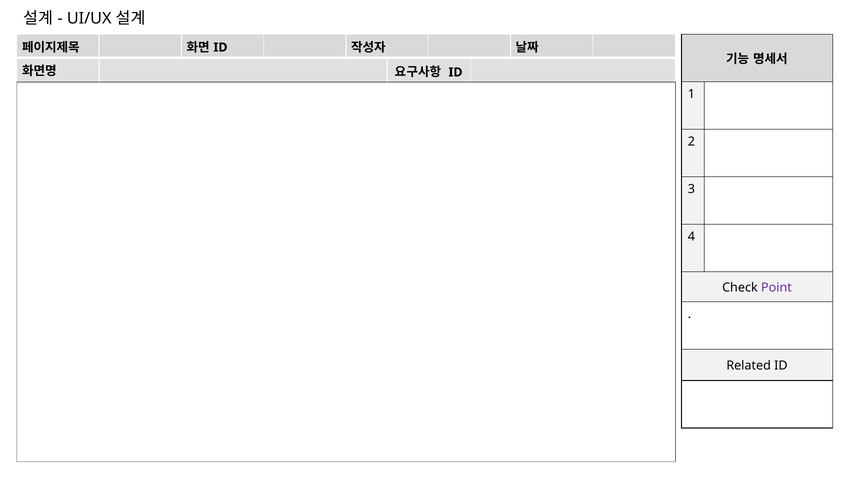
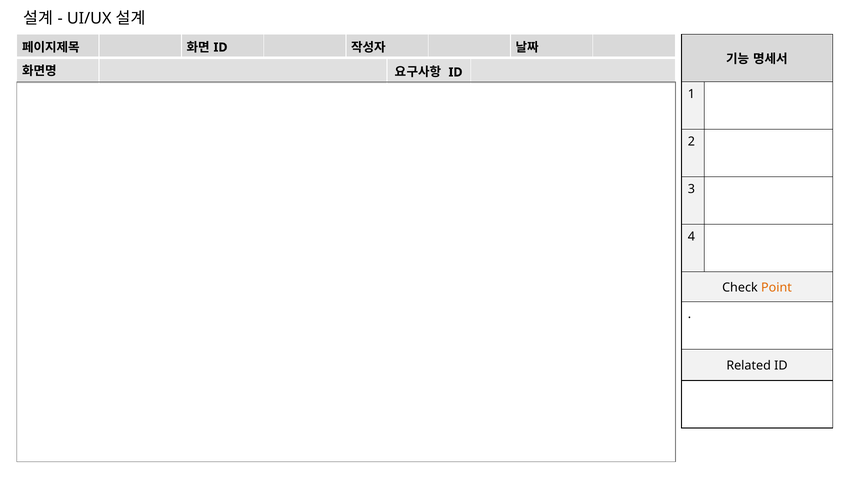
Point colour: purple -> orange (776, 288)
